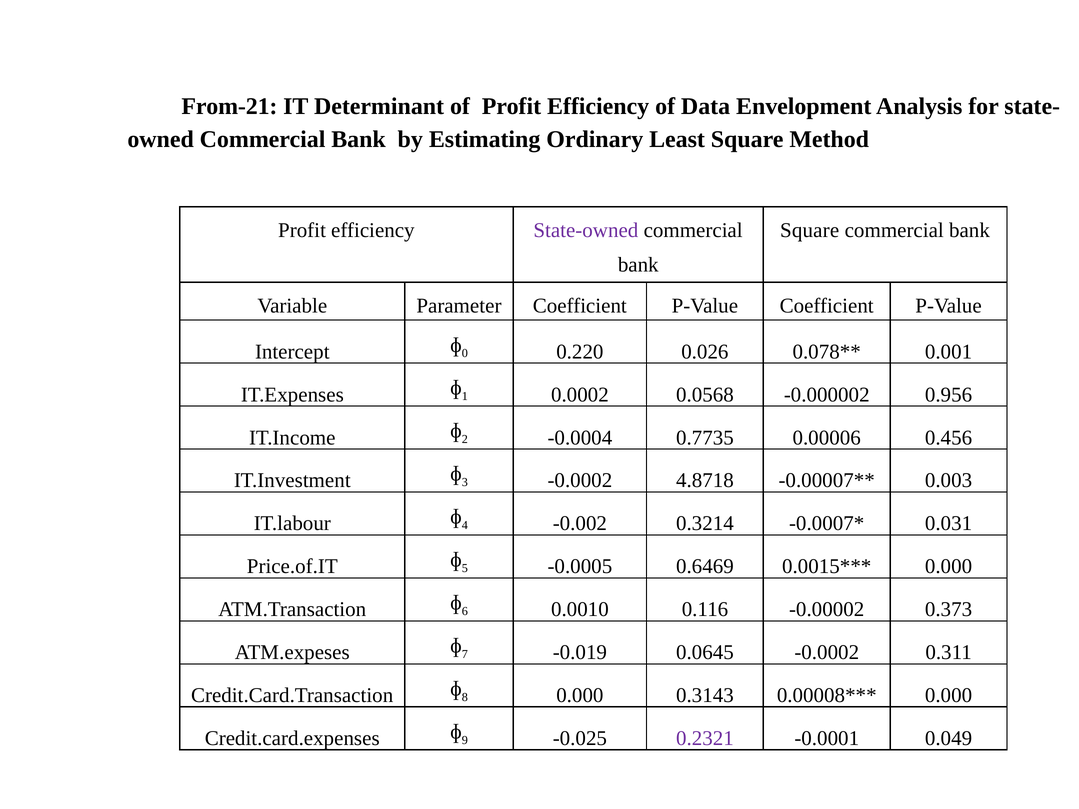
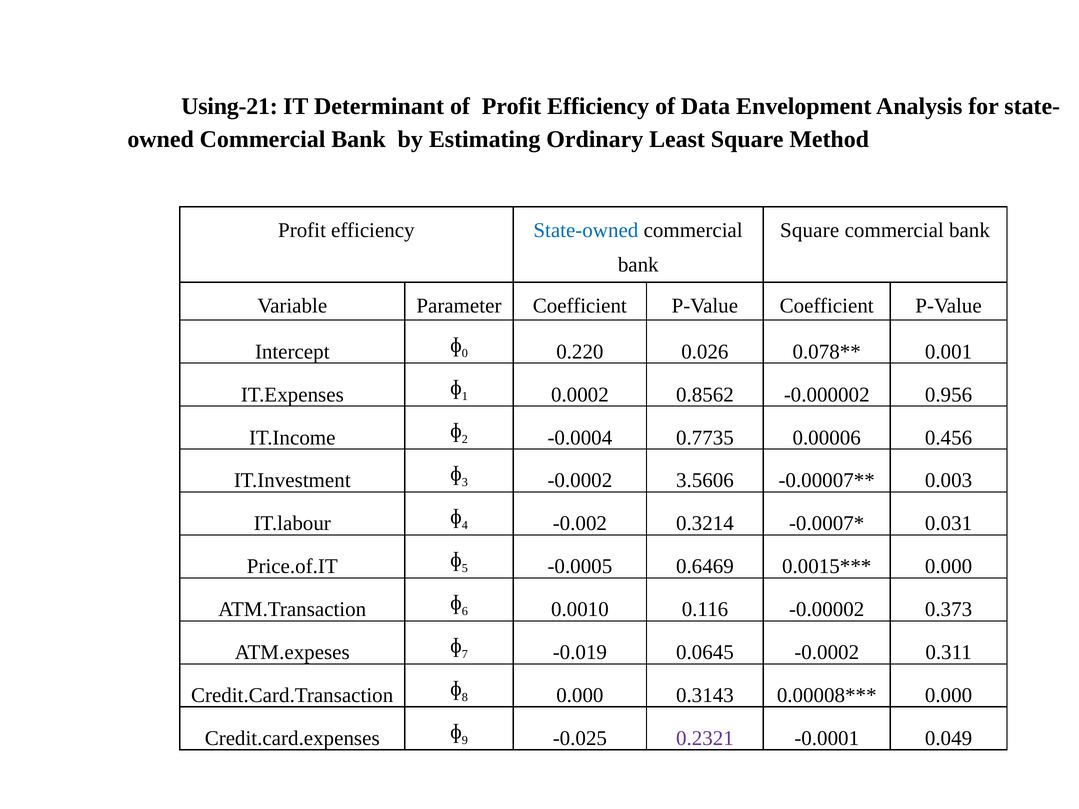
From-21: From-21 -> Using-21 (229, 107)
State-owned colour: purple -> blue (586, 230)
0.0568: 0.0568 -> 0.8562 (705, 395)
4.8718: 4.8718 -> 3.5606 (705, 481)
